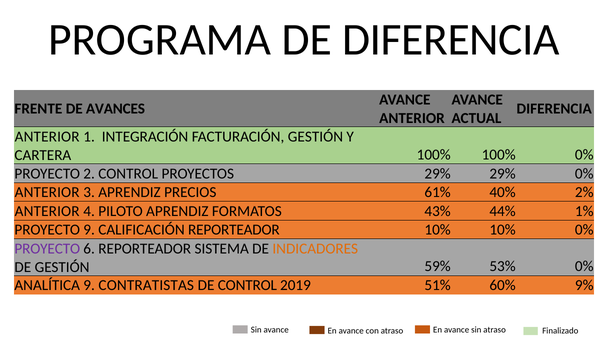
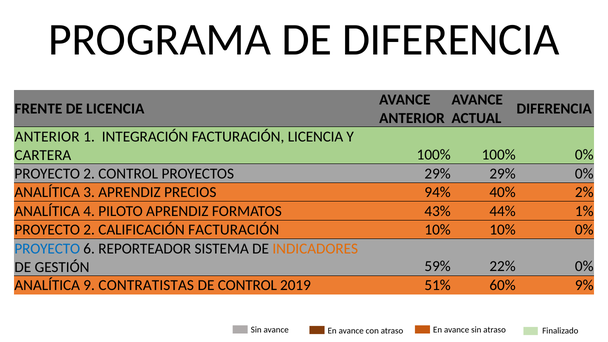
DE AVANCES: AVANCES -> LICENCIA (115, 109)
FACTURACIÓN GESTIÓN: GESTIÓN -> LICENCIA (316, 137)
ANTERIOR: ANTERIOR -> ANALÍTICA (47, 192)
61%: 61% -> 94% (438, 192)
ANTERIOR: ANTERIOR -> ANALÍTICA (47, 211)
9: 9 -> 2 (89, 230)
CALIFICACIÓN REPORTEADOR: REPORTEADOR -> FACTURACIÓN (234, 230)
PROYECTO colour: purple -> blue (47, 249)
53%: 53% -> 22% (503, 266)
